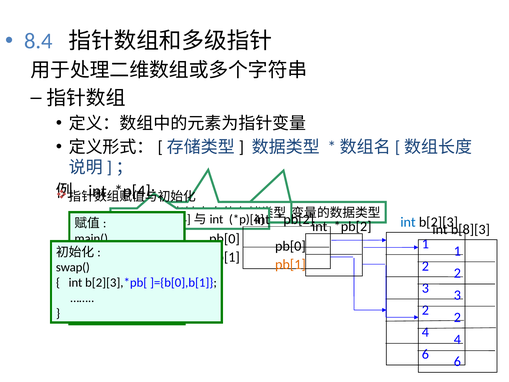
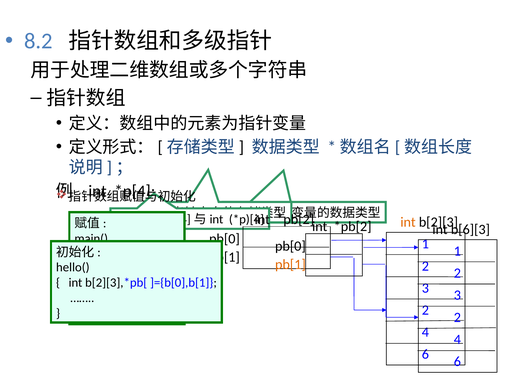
8.4: 8.4 -> 8.2 (38, 41)
int colour: blue -> orange (408, 222)
b[8][3: b[8][3 -> b[6][3 (470, 229)
swap(: swap( -> hello( (73, 267)
